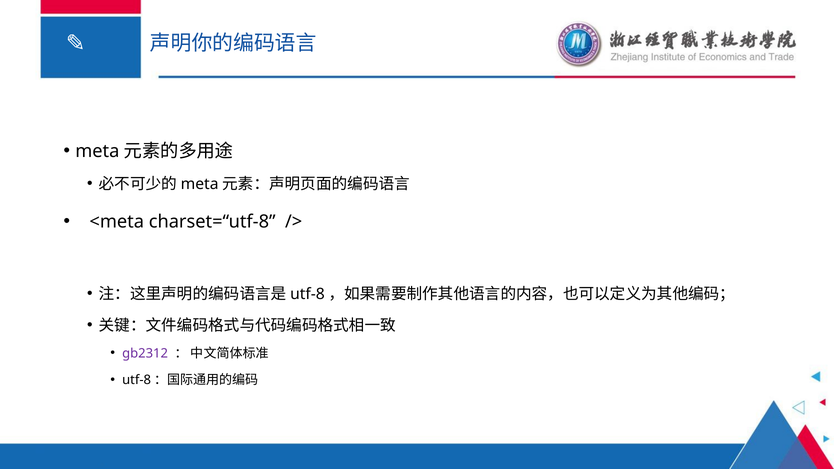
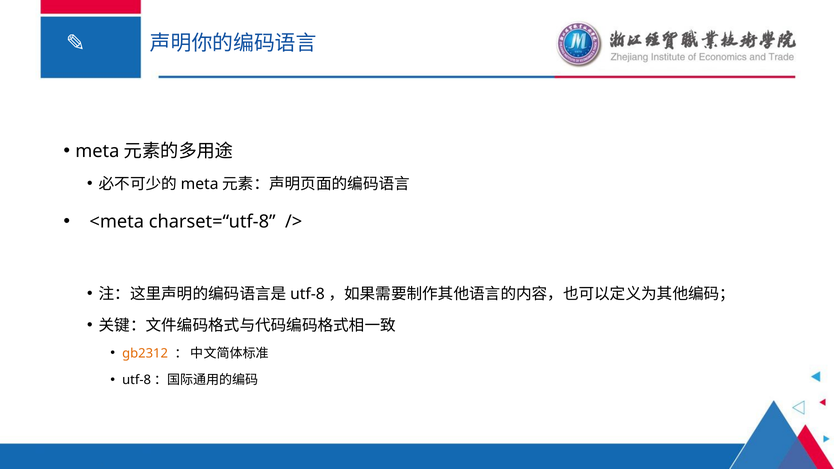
gb2312 colour: purple -> orange (145, 354)
